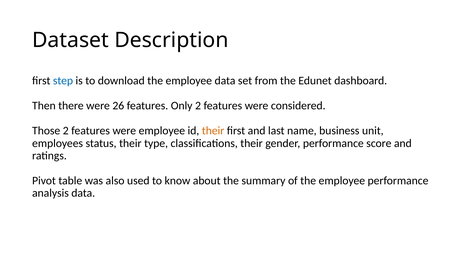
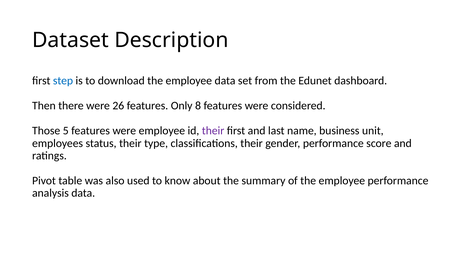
Only 2: 2 -> 8 (198, 106)
Those 2: 2 -> 5 (66, 131)
their colour: orange -> purple (213, 131)
